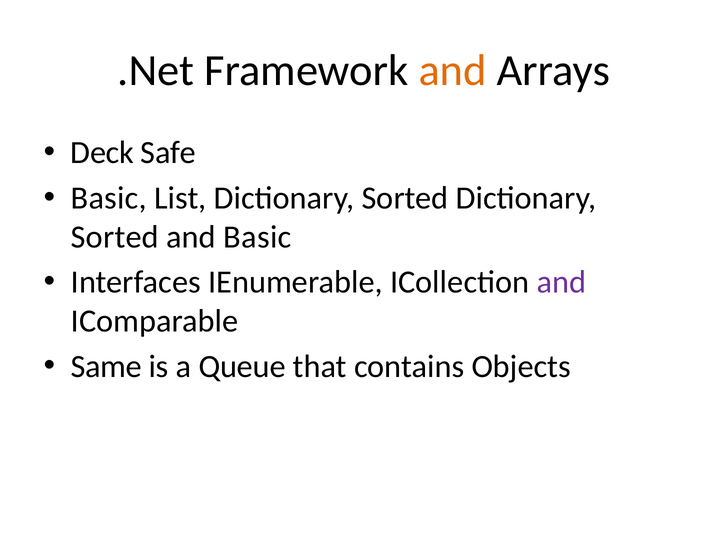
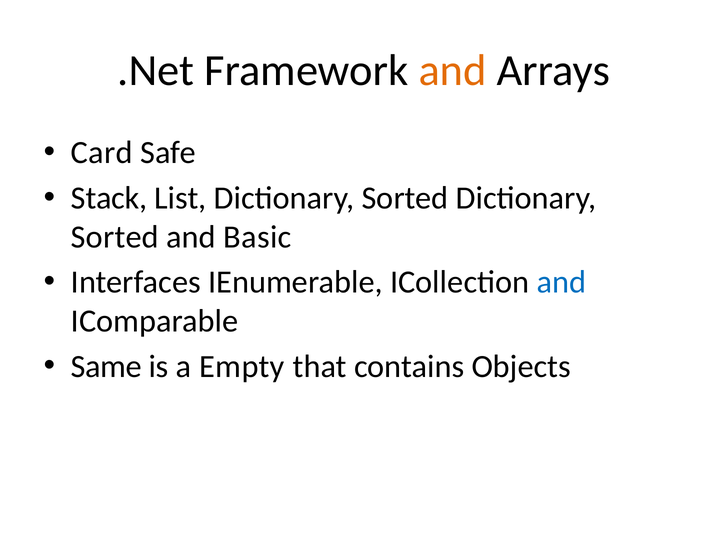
Deck: Deck -> Card (102, 153)
Basic: Basic -> Stack (109, 198)
and colour: purple -> blue (561, 282)
Queue: Queue -> Empty (242, 366)
